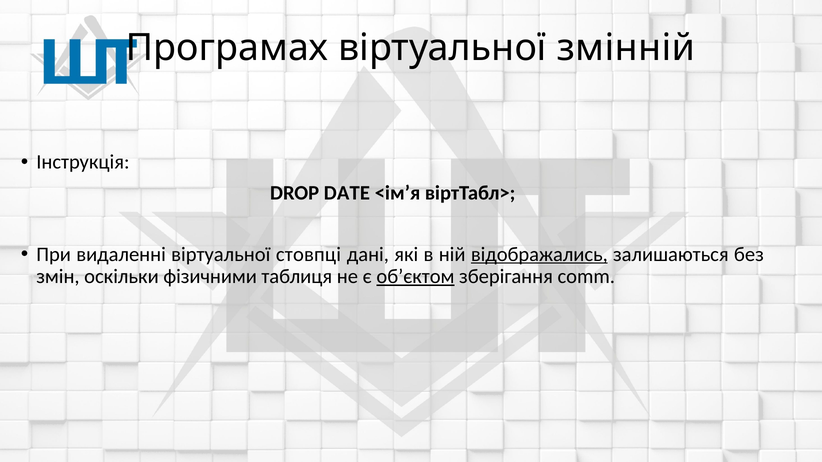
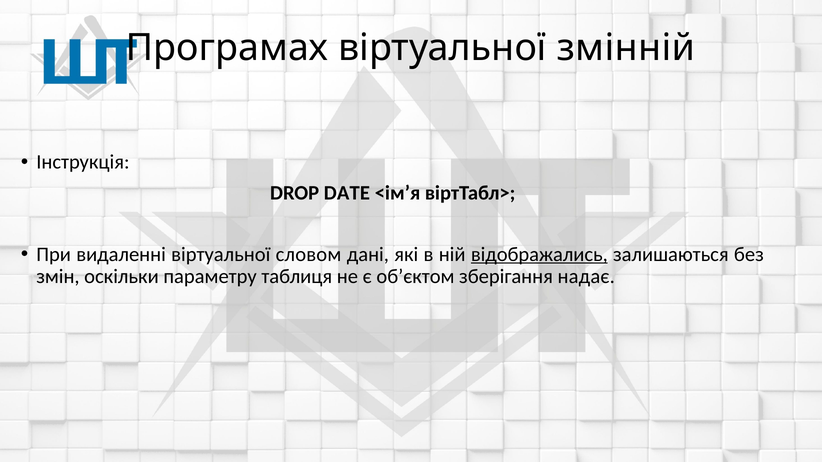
стовпці: стовпці -> словом (309, 254)
фізичними: фізичними -> параметру (210, 277)
об’єктом underline: present -> none (415, 277)
comm: comm -> надає (586, 277)
